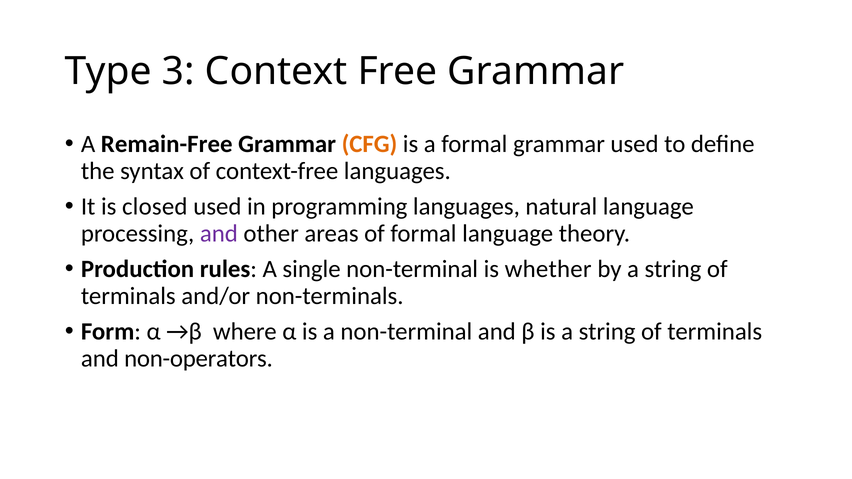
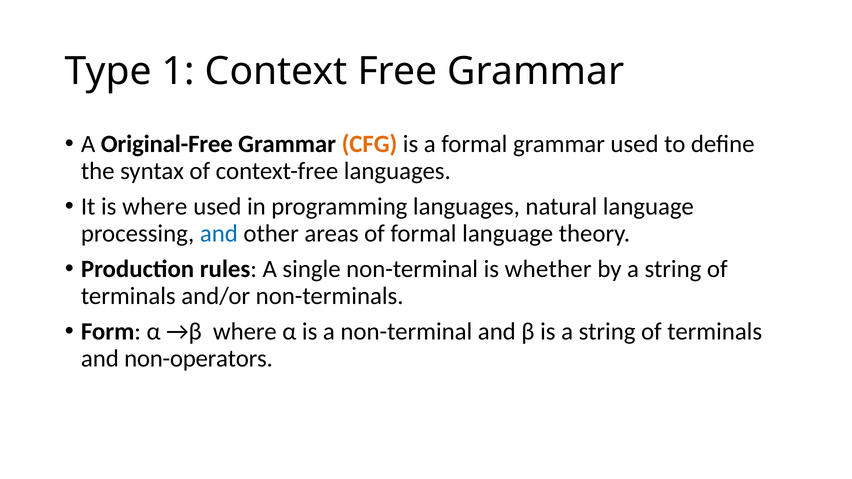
3: 3 -> 1 (178, 72)
Remain-Free: Remain-Free -> Original-Free (167, 144)
is closed: closed -> where (155, 207)
and colour: purple -> blue (219, 233)
